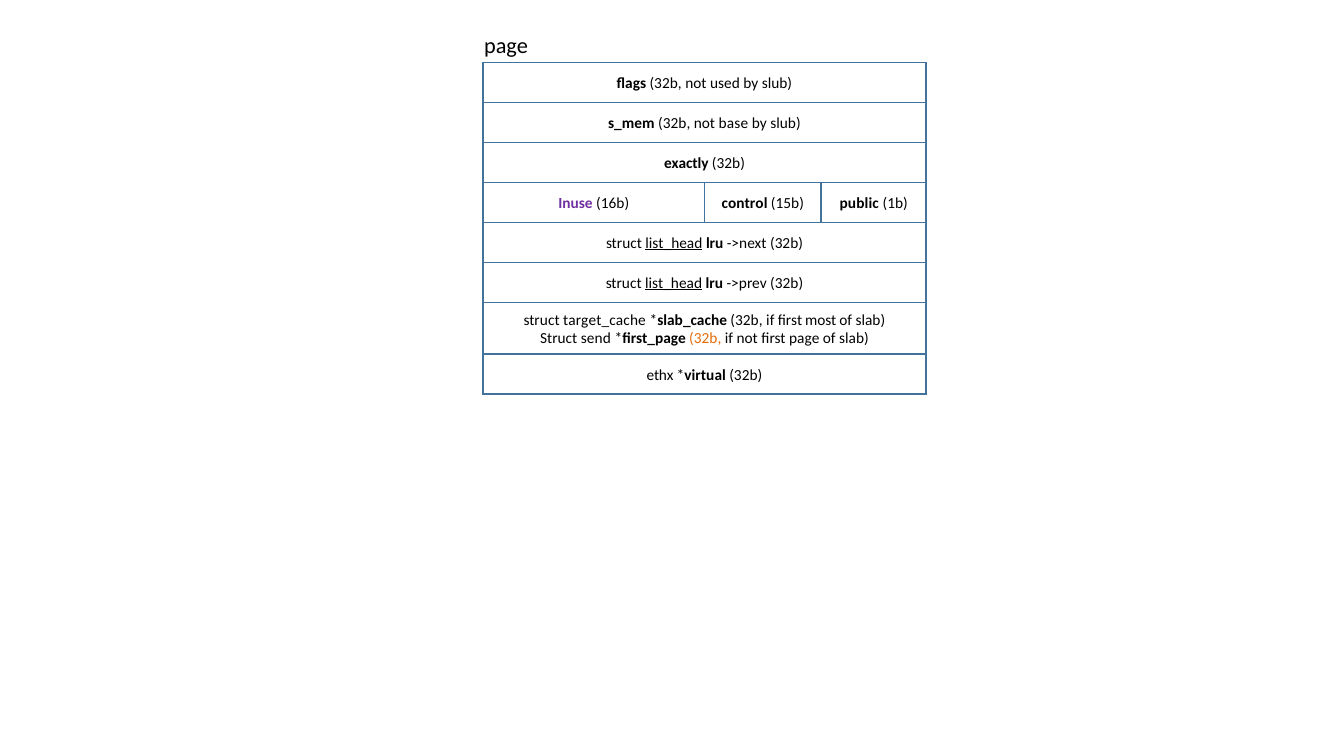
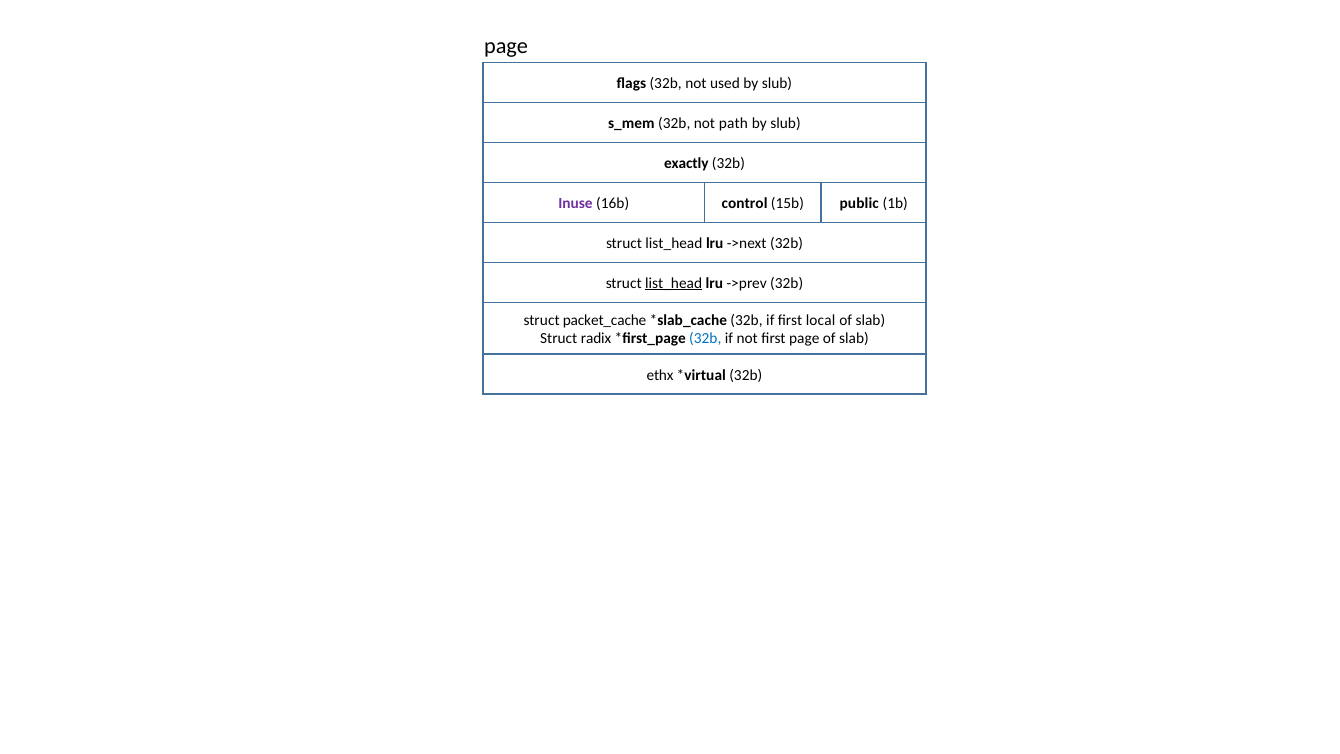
base: base -> path (733, 123)
list_head underline: present -> none (674, 243)
target_cache: target_cache -> packet_cache (605, 320)
most: most -> local (821, 320)
send: send -> radix (596, 338)
32b colour: orange -> blue (705, 338)
